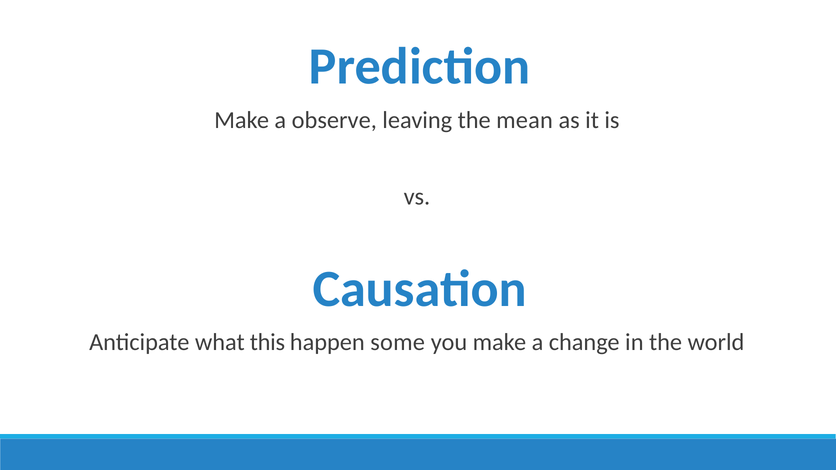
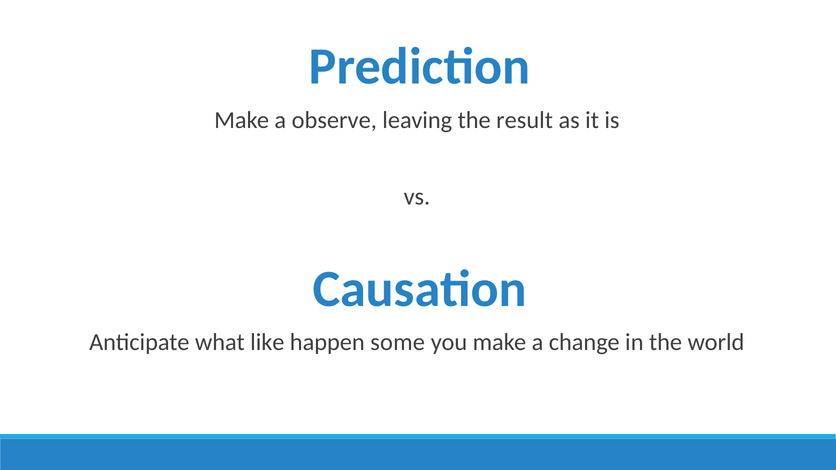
mean: mean -> result (525, 120)
this: this -> like (267, 343)
